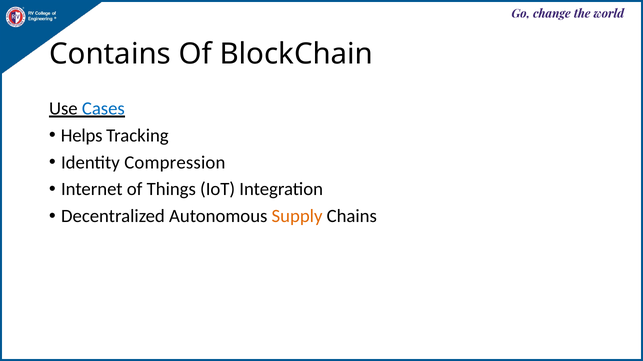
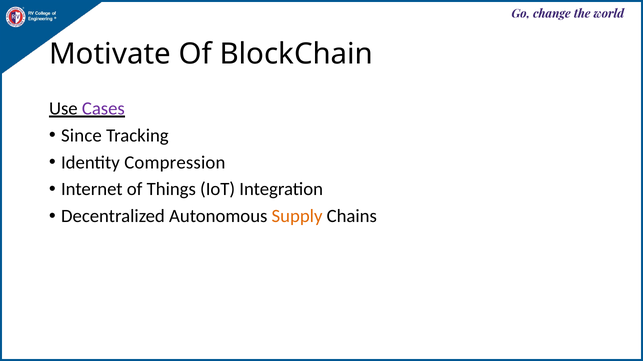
Contains: Contains -> Motivate (110, 54)
Cases colour: blue -> purple (103, 109)
Helps: Helps -> Since (81, 136)
